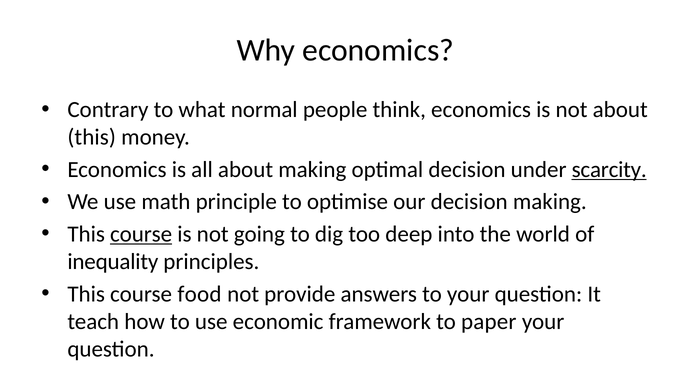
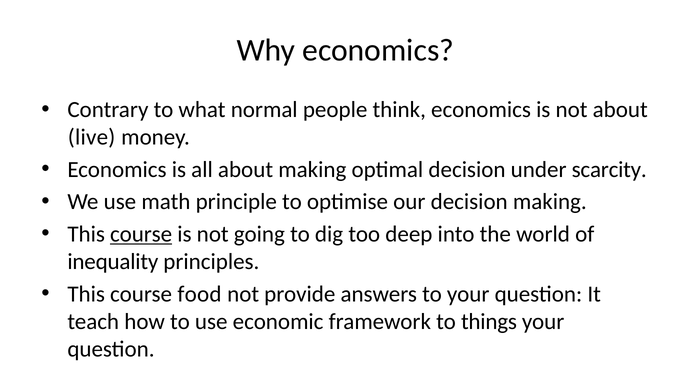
this: this -> live (92, 137)
scarcity underline: present -> none (609, 169)
paper: paper -> things (489, 321)
